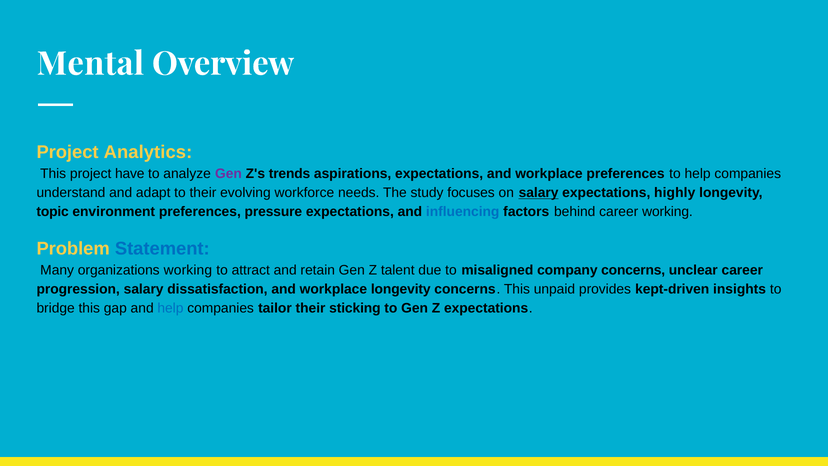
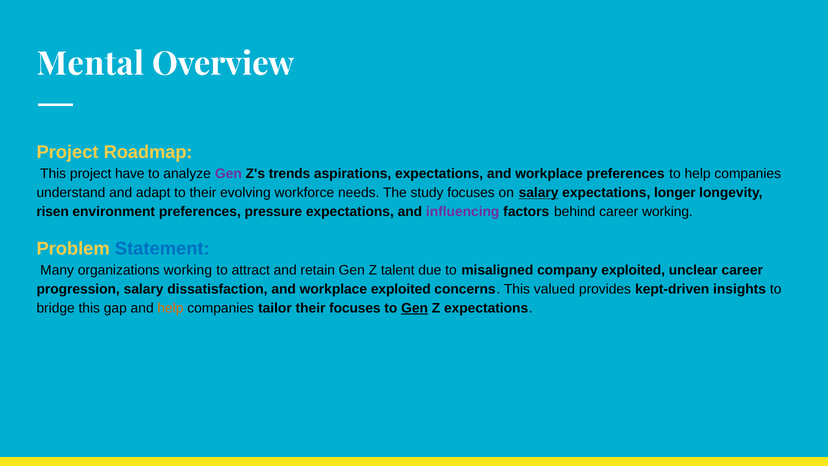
Analytics: Analytics -> Roadmap (148, 152)
highly: highly -> longer (675, 193)
topic: topic -> risen (53, 212)
influencing colour: blue -> purple (463, 212)
company concerns: concerns -> exploited (633, 270)
workplace longevity: longevity -> exploited (401, 289)
unpaid: unpaid -> valued (554, 289)
help colour: blue -> orange (170, 308)
their sticking: sticking -> focuses (355, 308)
Gen underline: none -> present (415, 308)
